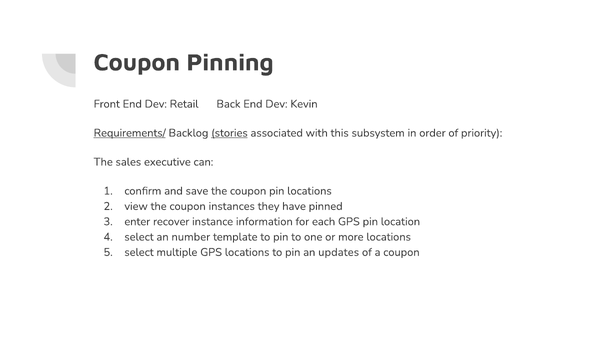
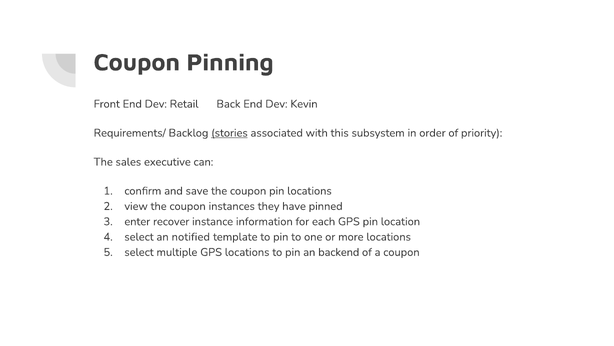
Requirements/ underline: present -> none (130, 133)
number: number -> notified (191, 236)
updates: updates -> backend (339, 252)
